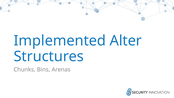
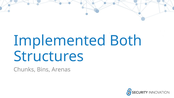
Alter: Alter -> Both (126, 41)
